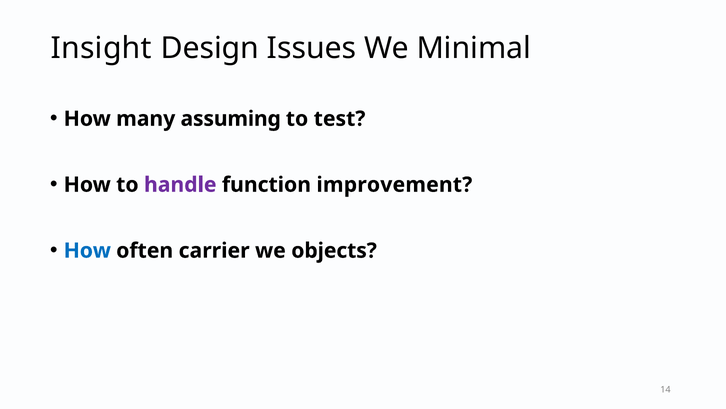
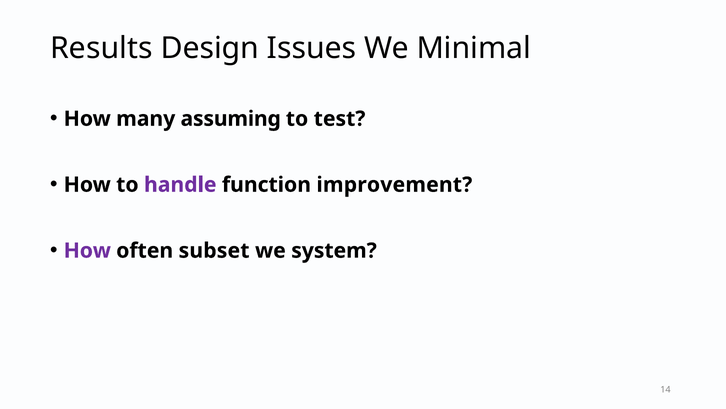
Insight: Insight -> Results (101, 48)
How colour: blue -> purple (87, 250)
carrier: carrier -> subset (214, 250)
objects: objects -> system (334, 250)
